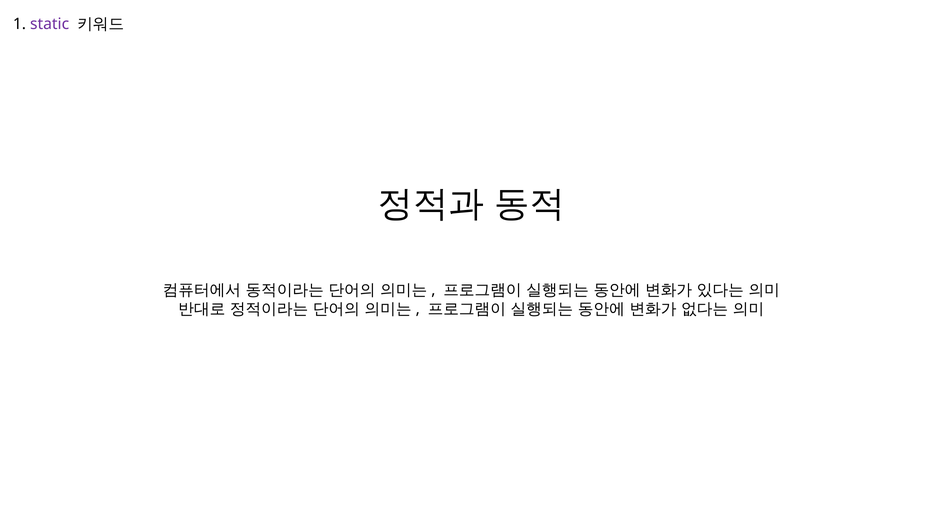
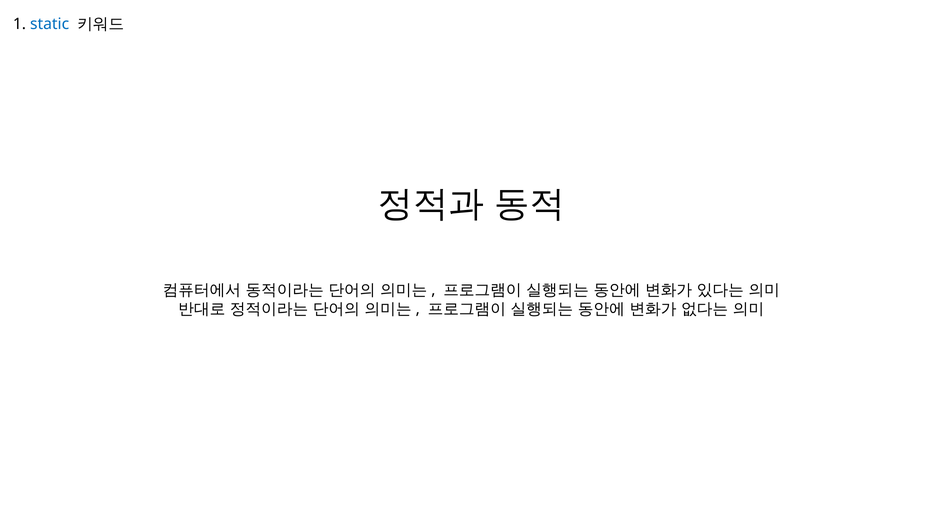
static colour: purple -> blue (50, 24)
